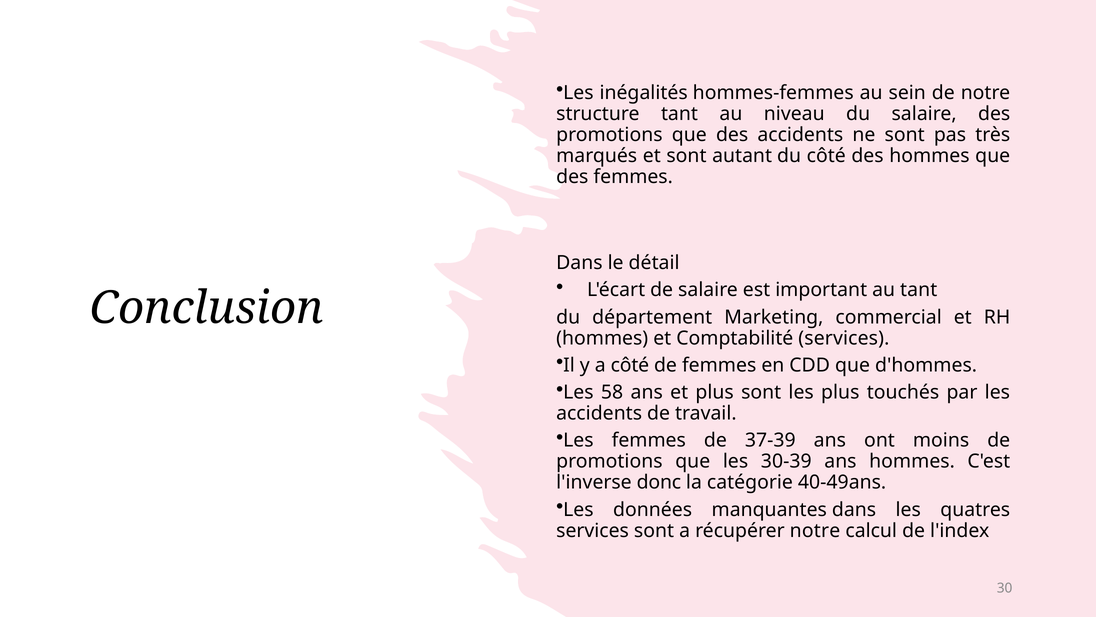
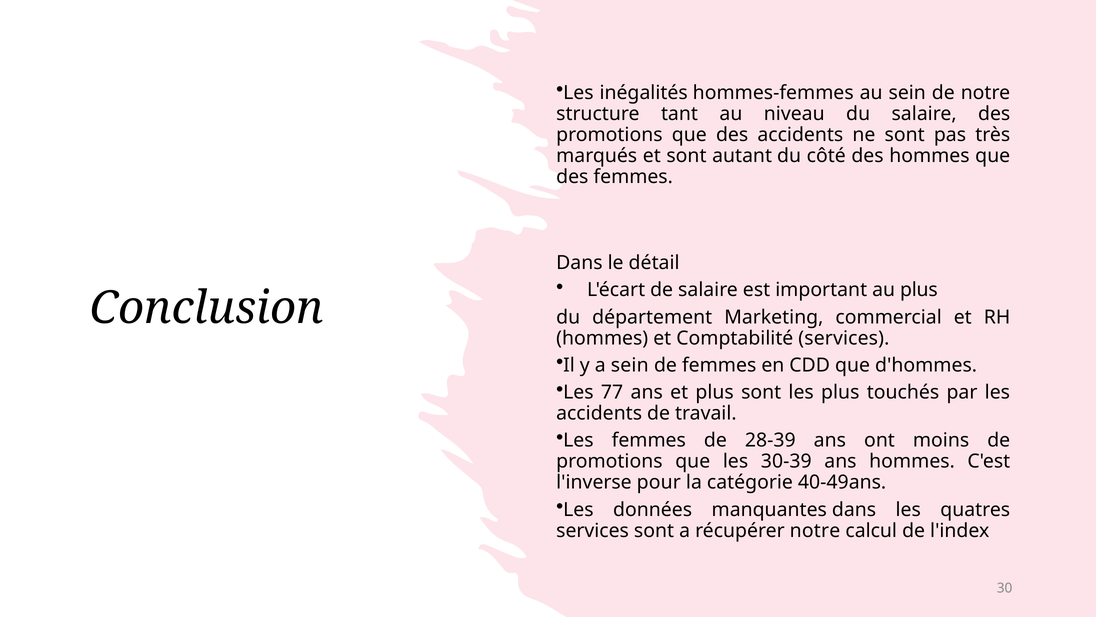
au tant: tant -> plus (919, 290)
a côté: côté -> sein (630, 365)
58: 58 -> 77 (612, 392)
37-39: 37-39 -> 28-39 (770, 440)
donc: donc -> pour (659, 482)
